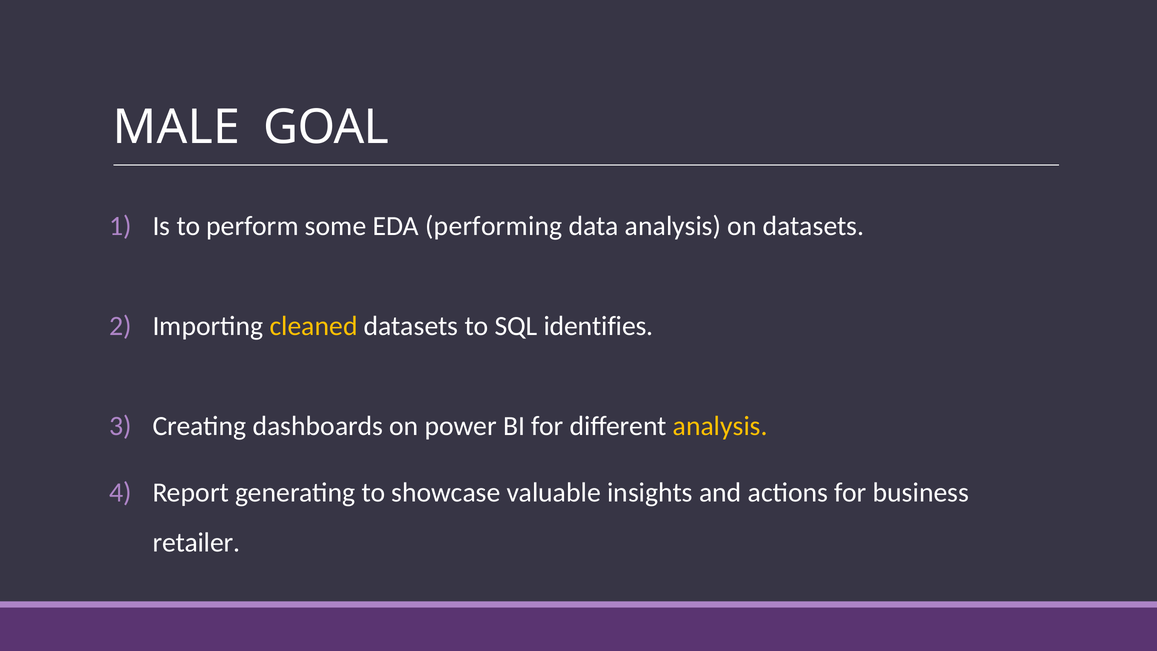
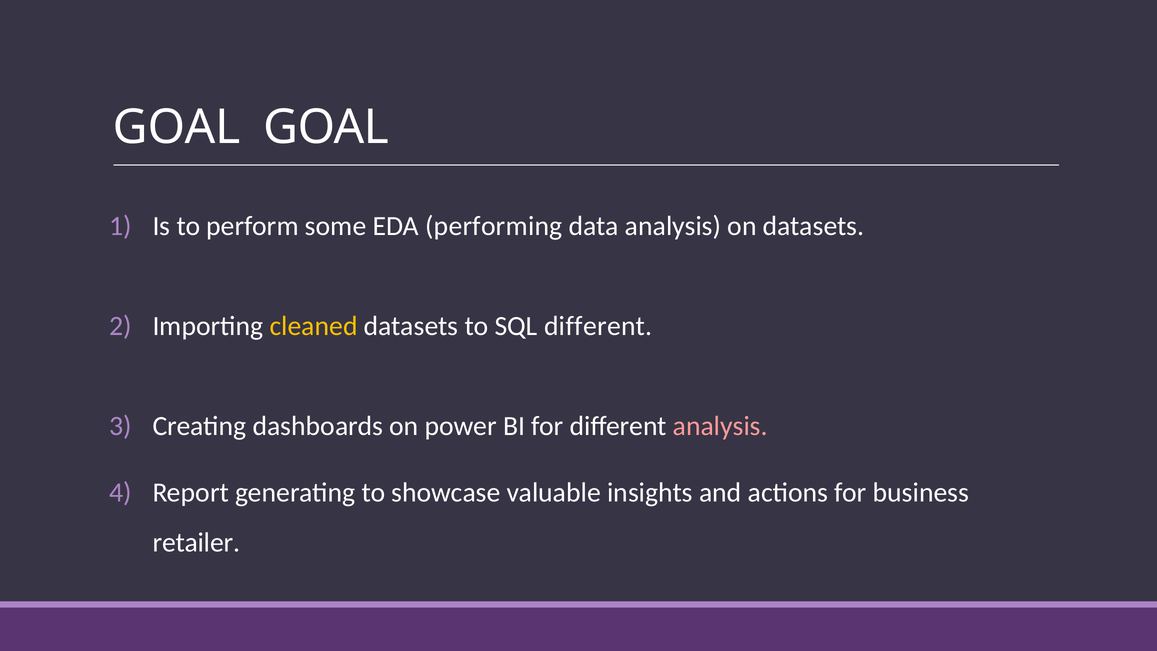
MALE: MALE -> GOAL (177, 127)
SQL identifies: identifies -> different (598, 326)
analysis colour: yellow -> pink (720, 426)
